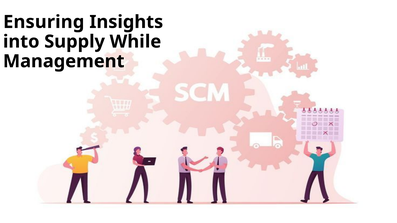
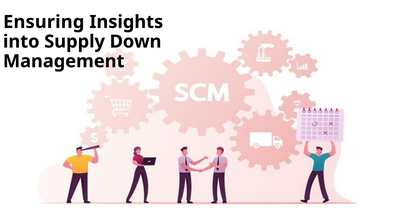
While: While -> Down (136, 42)
